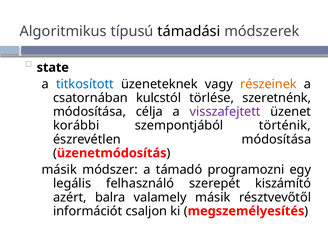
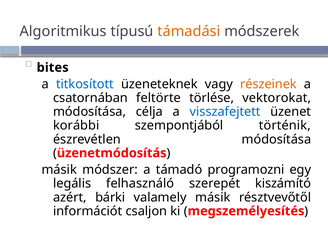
támadási colour: black -> orange (189, 31)
state: state -> bites (53, 68)
kulcstól: kulcstól -> feltörte (159, 98)
szeretnénk: szeretnénk -> vektorokat (277, 98)
visszafejtett colour: purple -> blue (225, 112)
balra: balra -> bárki (110, 197)
